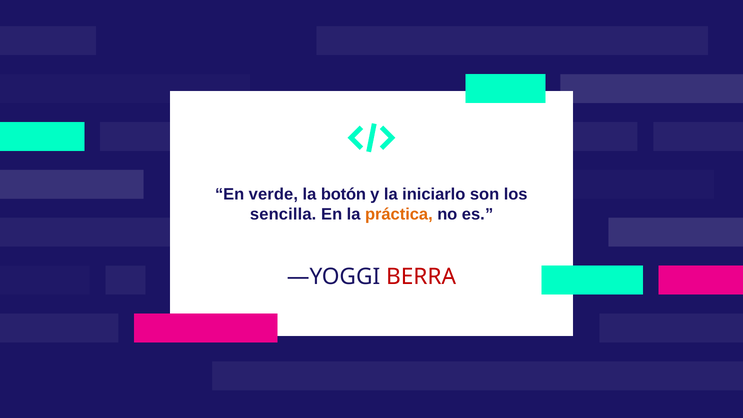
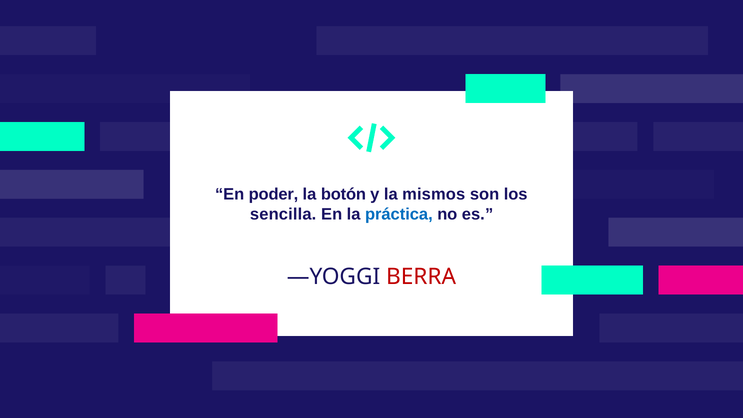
verde: verde -> poder (273, 194)
iniciarlo: iniciarlo -> mismos (434, 194)
práctica colour: orange -> blue (399, 214)
